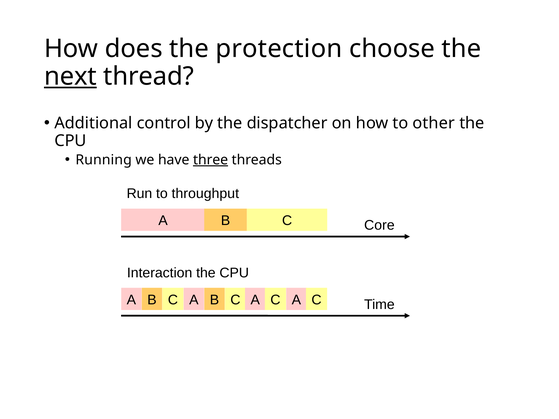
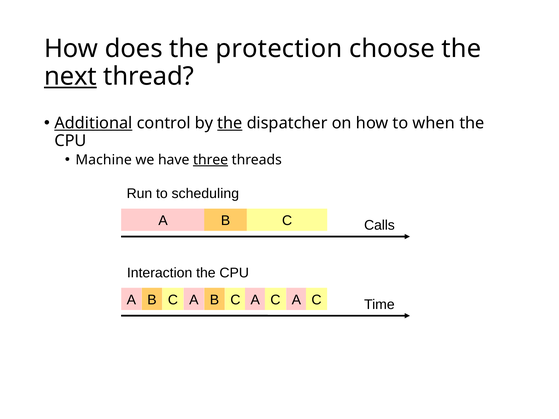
Additional underline: none -> present (93, 123)
the underline: none -> present (230, 123)
other: other -> when (434, 123)
Running: Running -> Machine (104, 160)
throughput: throughput -> scheduling (205, 194)
Core: Core -> Calls (379, 226)
